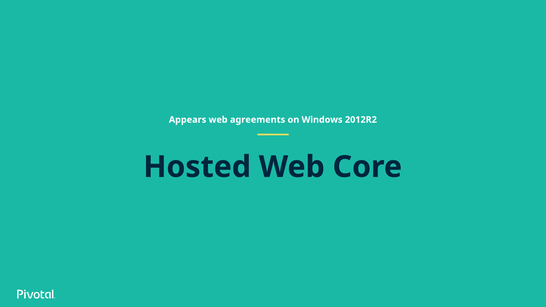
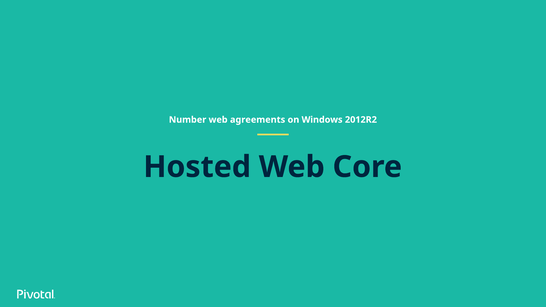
Appears: Appears -> Number (188, 120)
